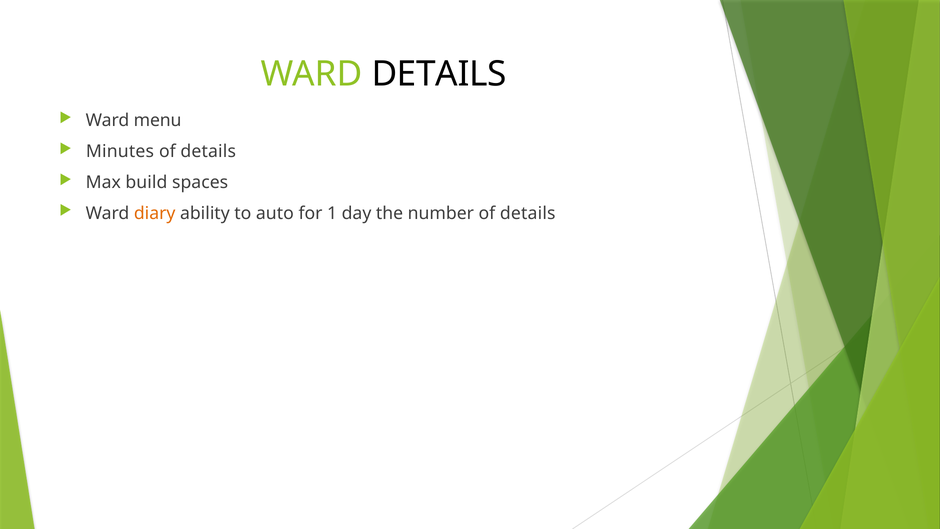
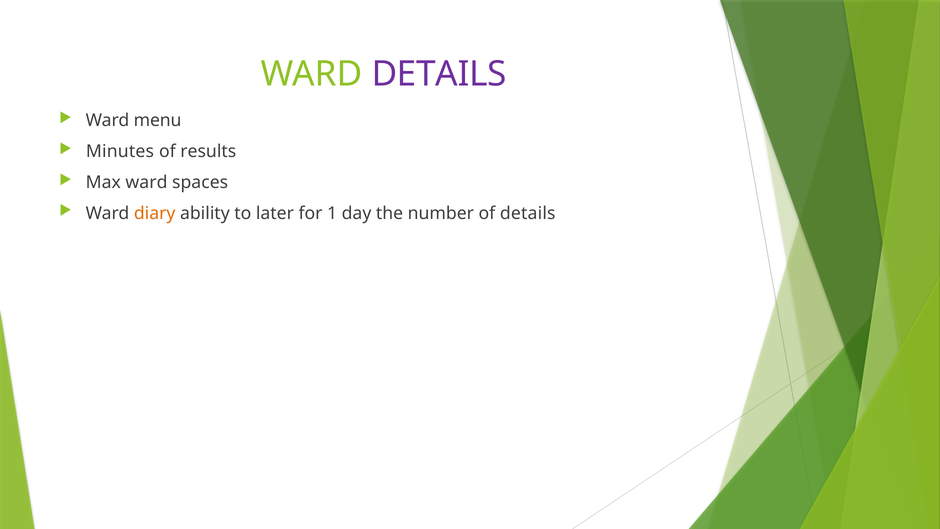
DETAILS colour: black -> purple (439, 74)
details: details -> results (208, 151)
Max build: build -> ward (146, 182)
auto: auto -> later (275, 213)
